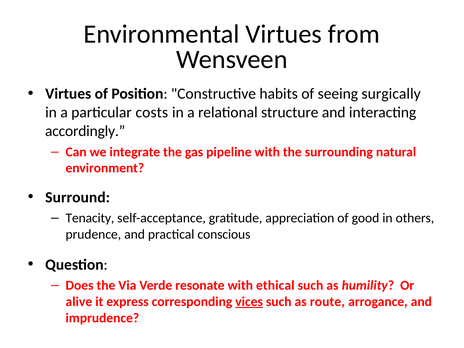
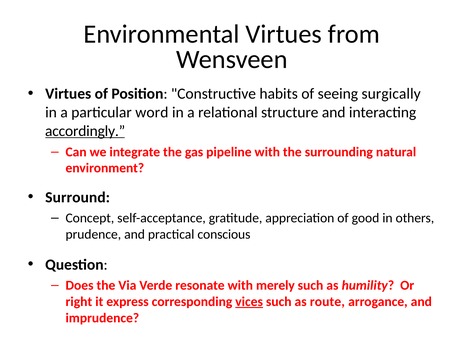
costs: costs -> word (152, 112)
accordingly underline: none -> present (85, 131)
Tenacity: Tenacity -> Concept (90, 218)
ethical: ethical -> merely (275, 285)
alive: alive -> right (79, 302)
